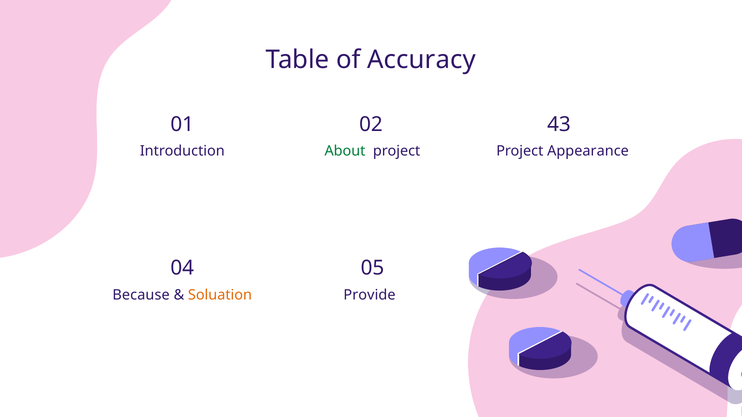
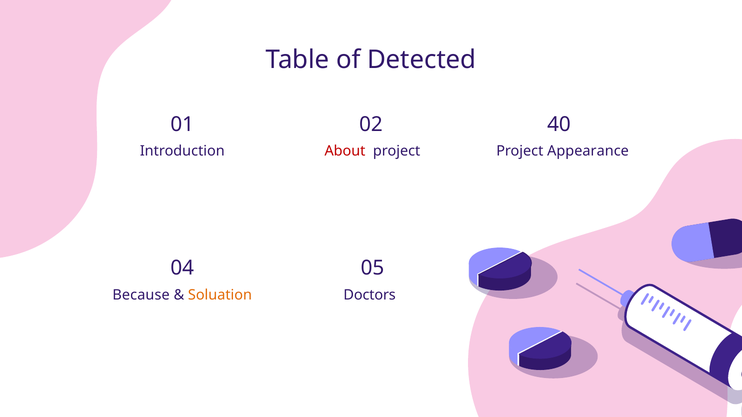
Accuracy: Accuracy -> Detected (422, 60)
43: 43 -> 40 (559, 125)
About colour: green -> red (345, 151)
Provide: Provide -> Doctors (370, 295)
